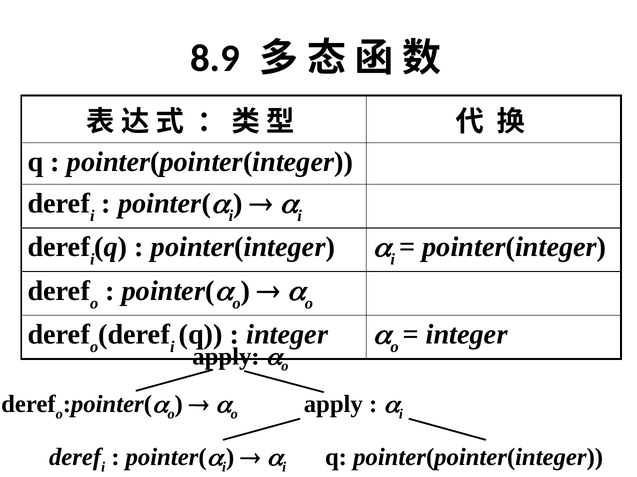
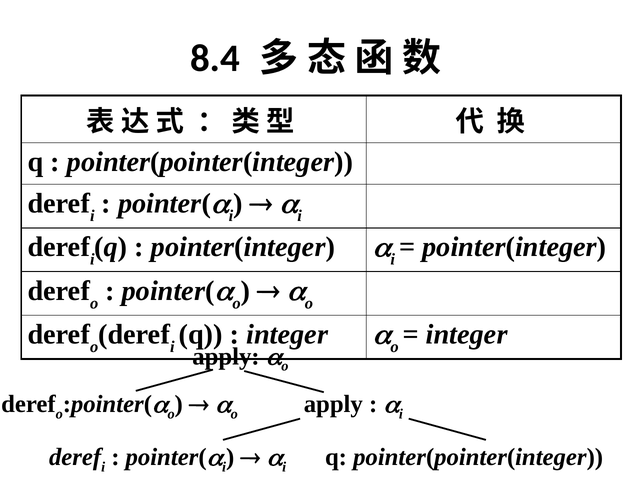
8.9: 8.9 -> 8.4 (215, 58)
